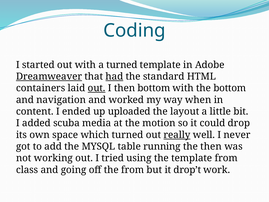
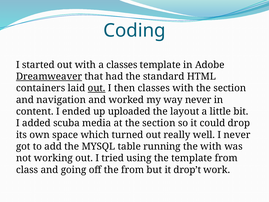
a turned: turned -> classes (122, 65)
had underline: present -> none (114, 76)
then bottom: bottom -> classes (154, 88)
with the bottom: bottom -> section (230, 88)
way when: when -> never (198, 100)
at the motion: motion -> section (159, 123)
really underline: present -> none (177, 135)
the then: then -> with (211, 146)
